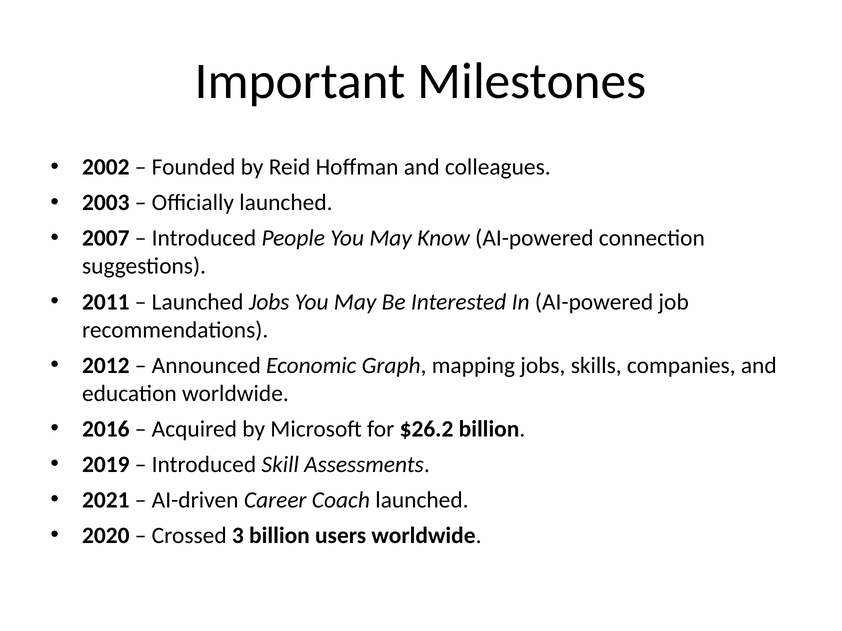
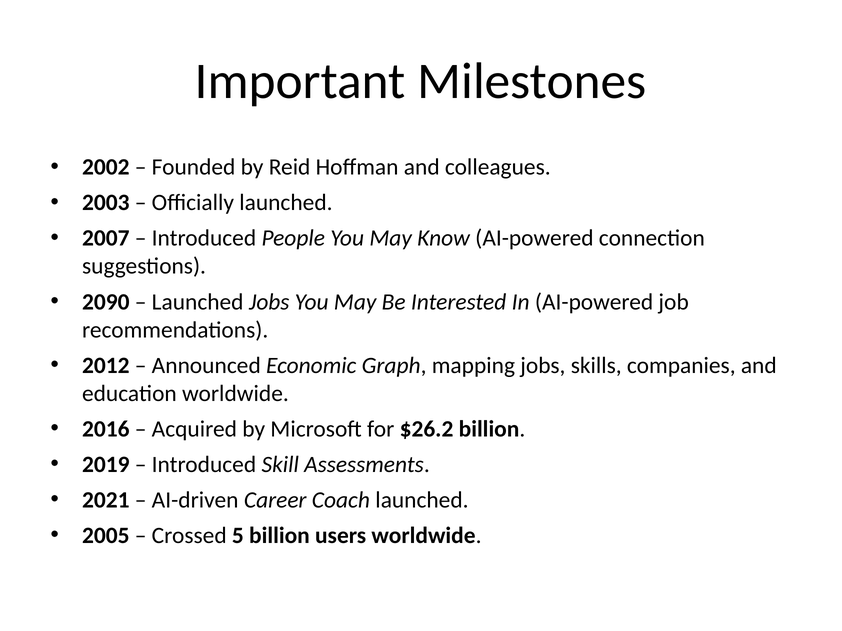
2011: 2011 -> 2090 (106, 302)
2020: 2020 -> 2005 (106, 536)
3: 3 -> 5 (238, 536)
